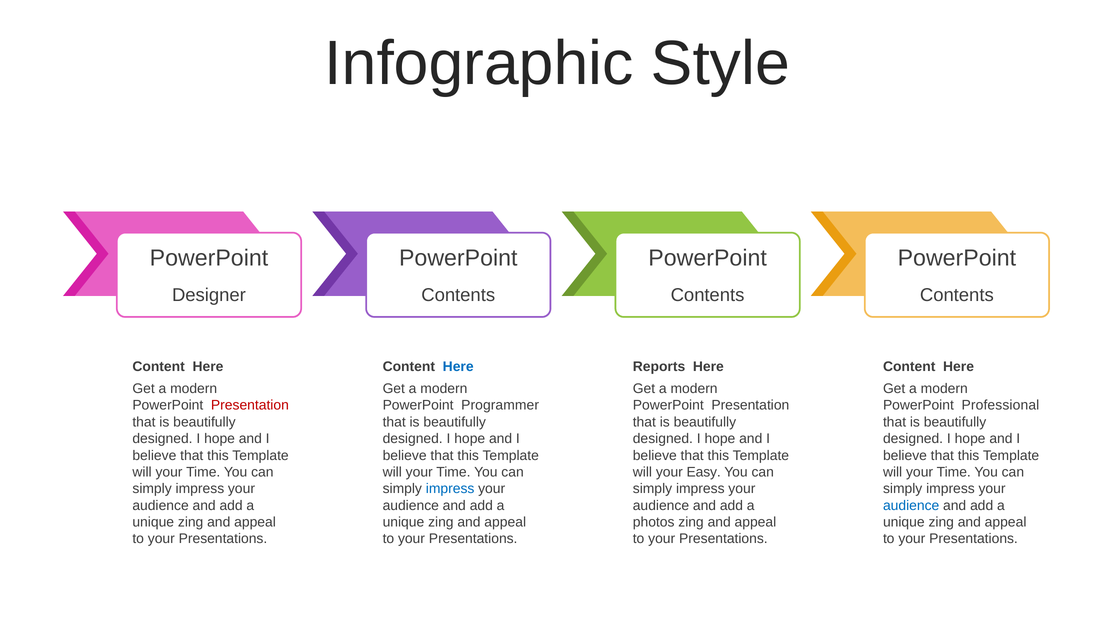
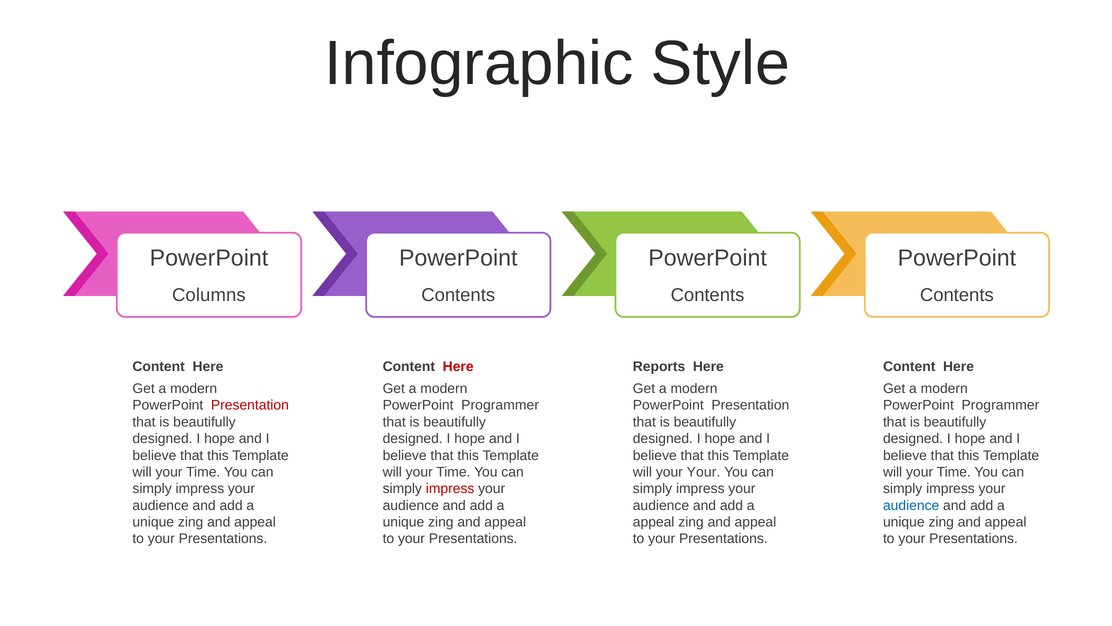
Designer: Designer -> Columns (209, 295)
Here colour: blue -> red (458, 366)
Professional: Professional -> Programmer (1000, 405)
your Easy: Easy -> Your (704, 472)
impress colour: blue -> red (450, 488)
photos: photos -> appeal (654, 522)
